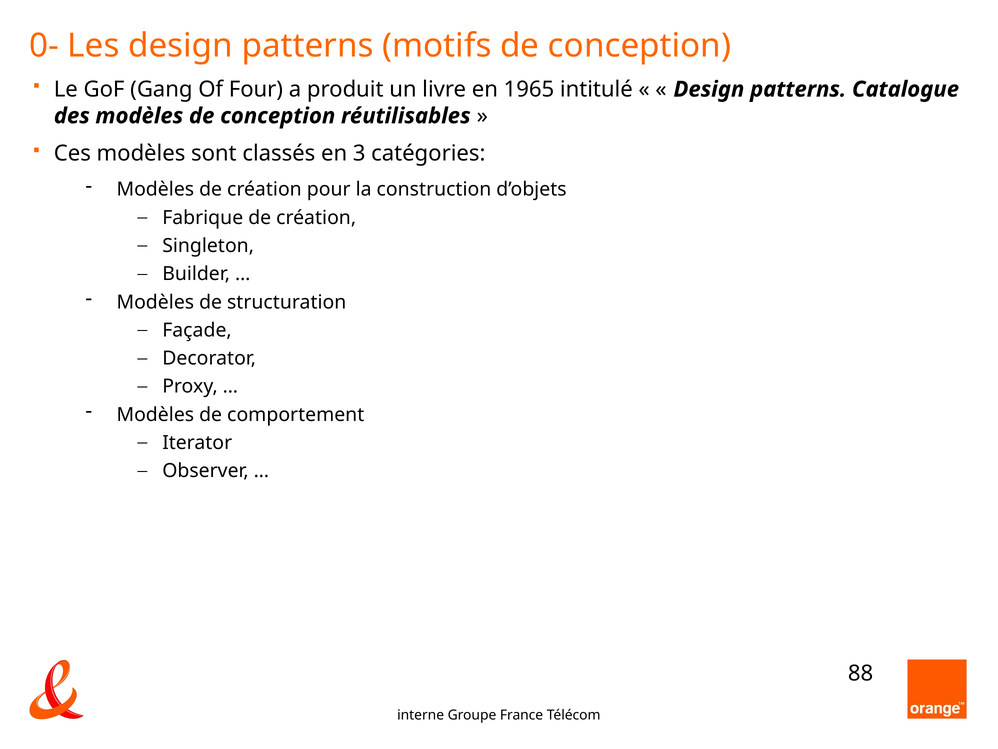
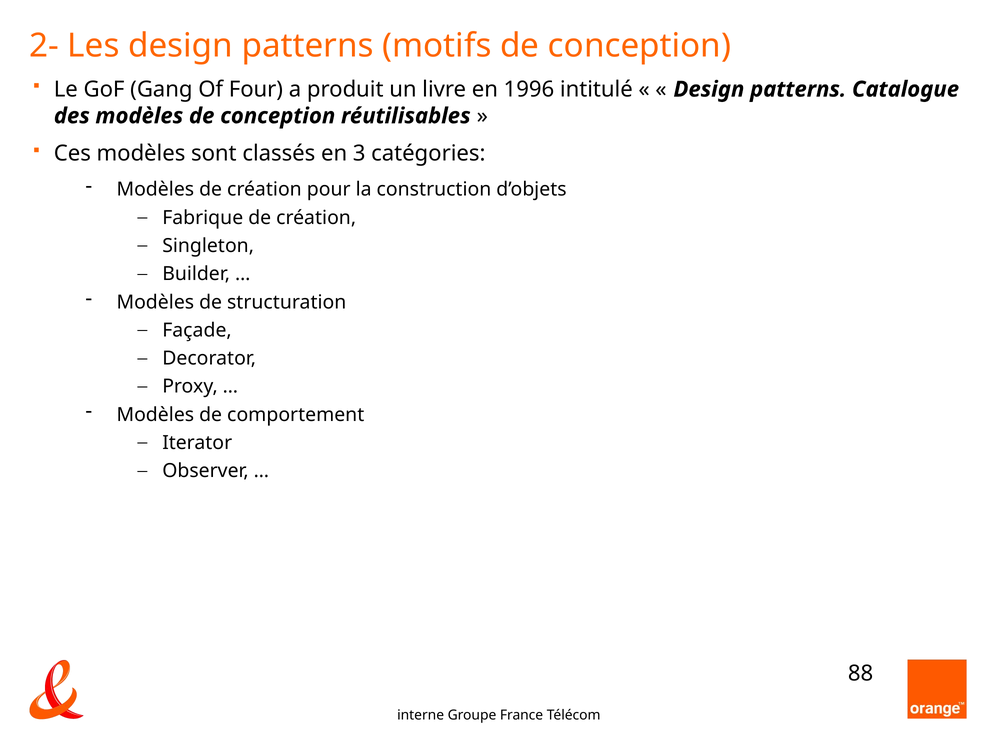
0-: 0- -> 2- (44, 46)
1965: 1965 -> 1996 (529, 89)
